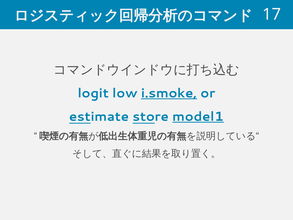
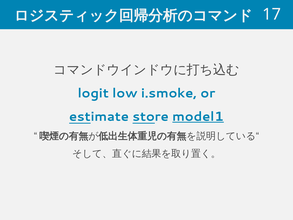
i.smoke underline: present -> none (169, 93)
